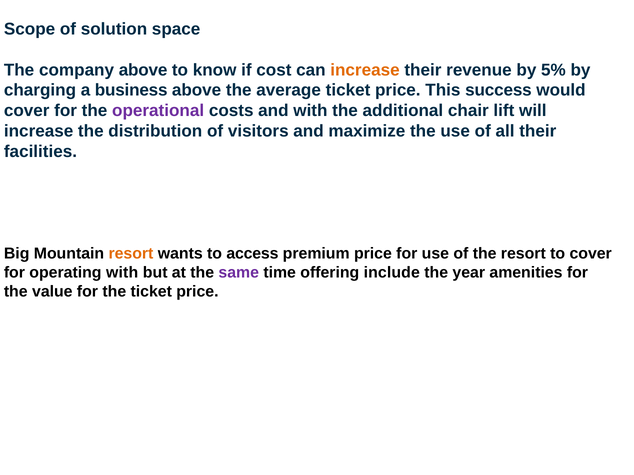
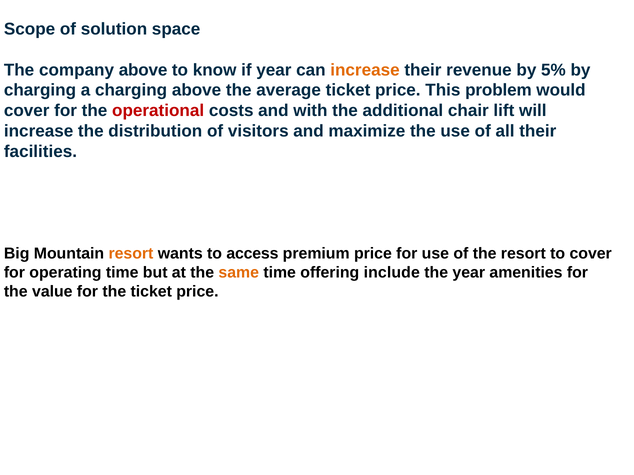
if cost: cost -> year (274, 70)
a business: business -> charging (131, 90)
success: success -> problem (498, 90)
operational colour: purple -> red (158, 111)
operating with: with -> time (122, 273)
same colour: purple -> orange (239, 273)
